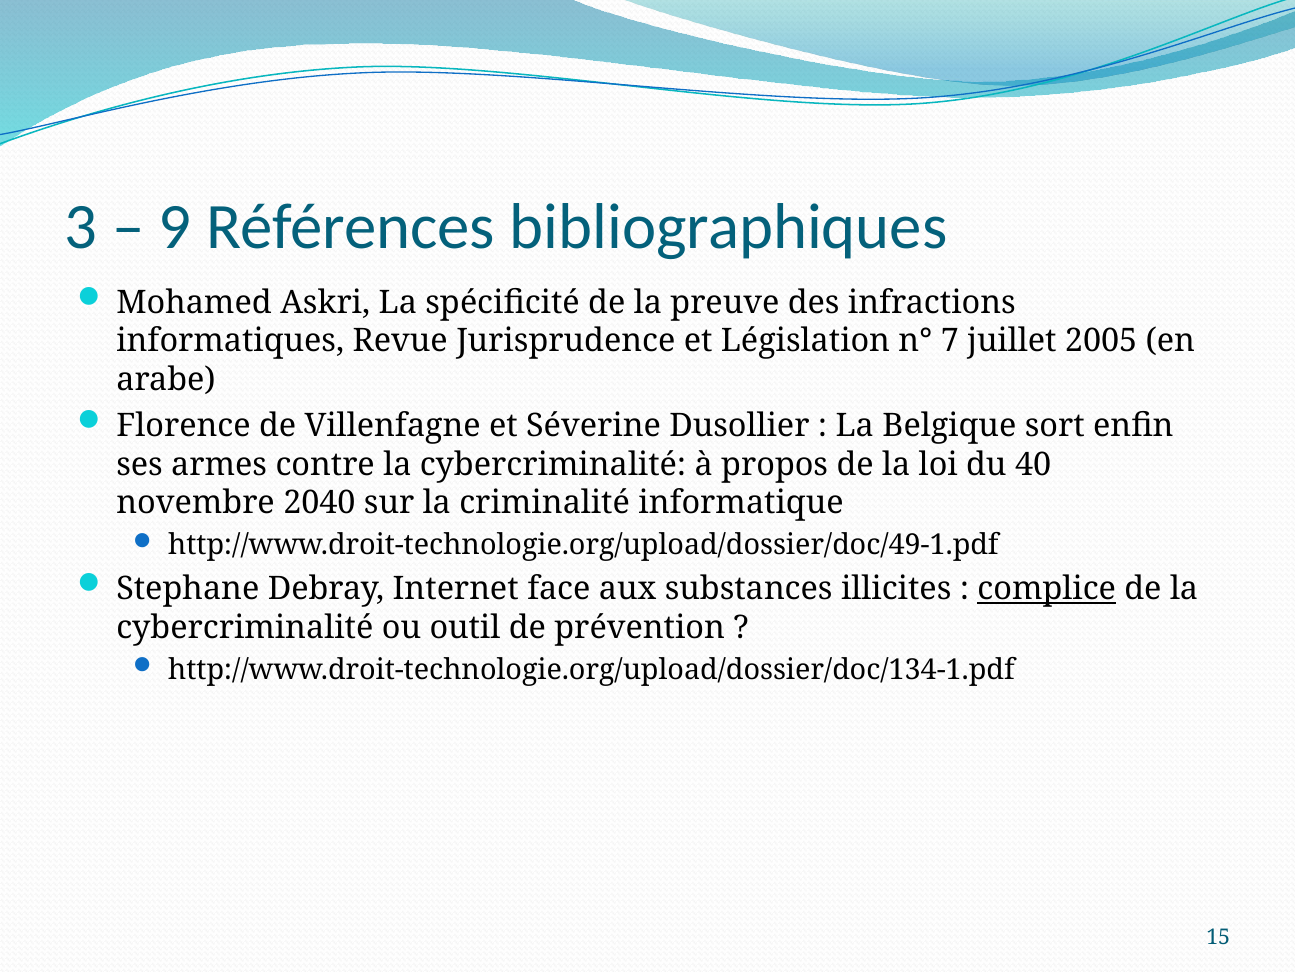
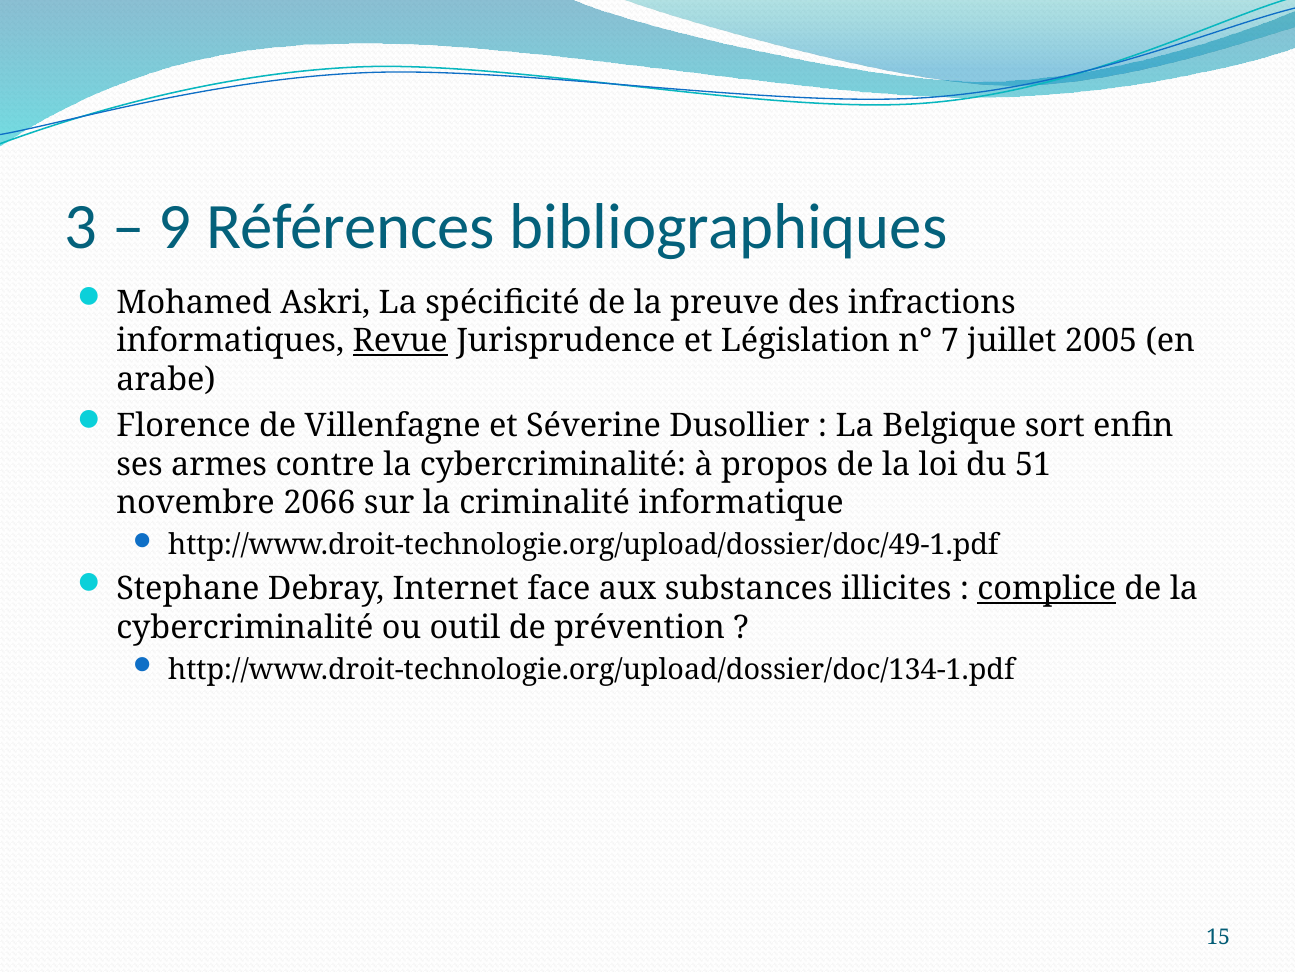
Revue underline: none -> present (400, 341)
40: 40 -> 51 (1033, 464)
2040: 2040 -> 2066 (319, 503)
